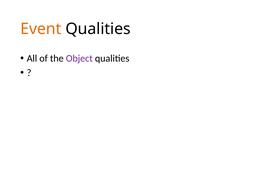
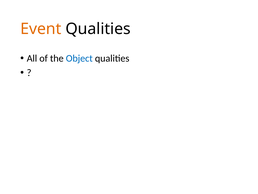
Object colour: purple -> blue (79, 58)
